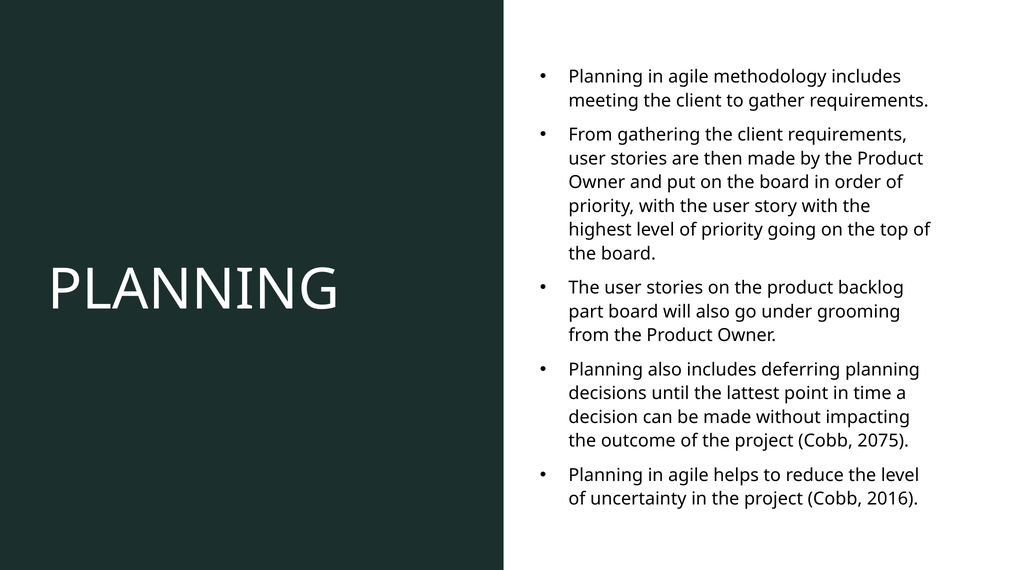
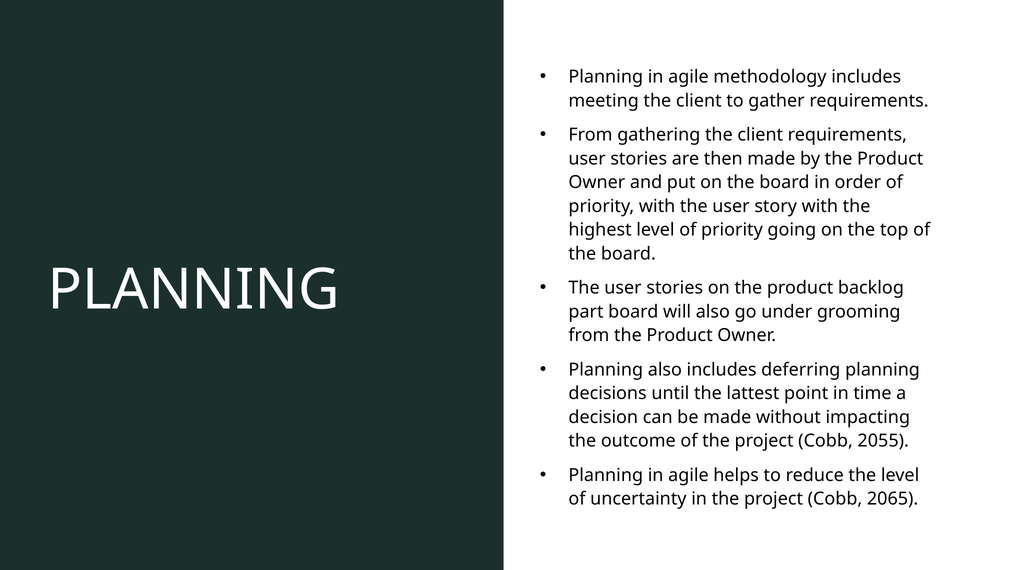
2075: 2075 -> 2055 (883, 441)
2016: 2016 -> 2065 (893, 499)
